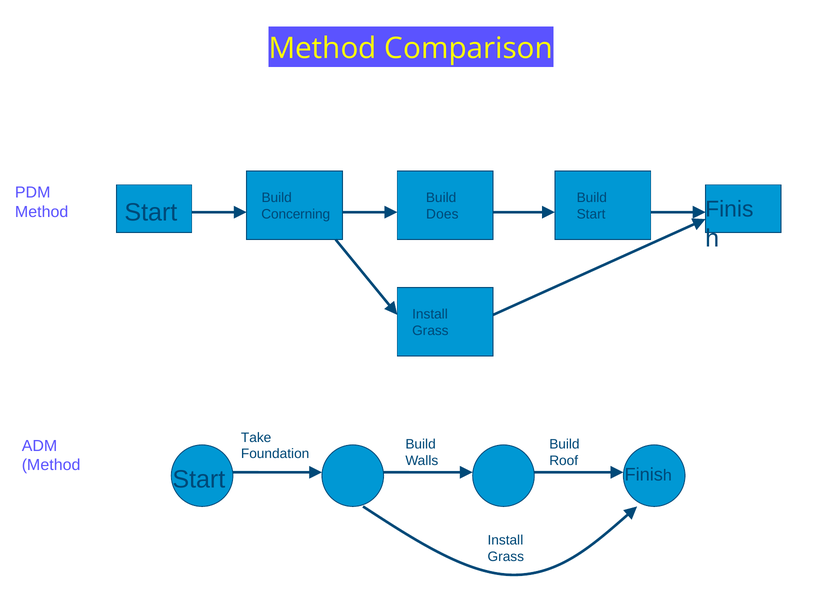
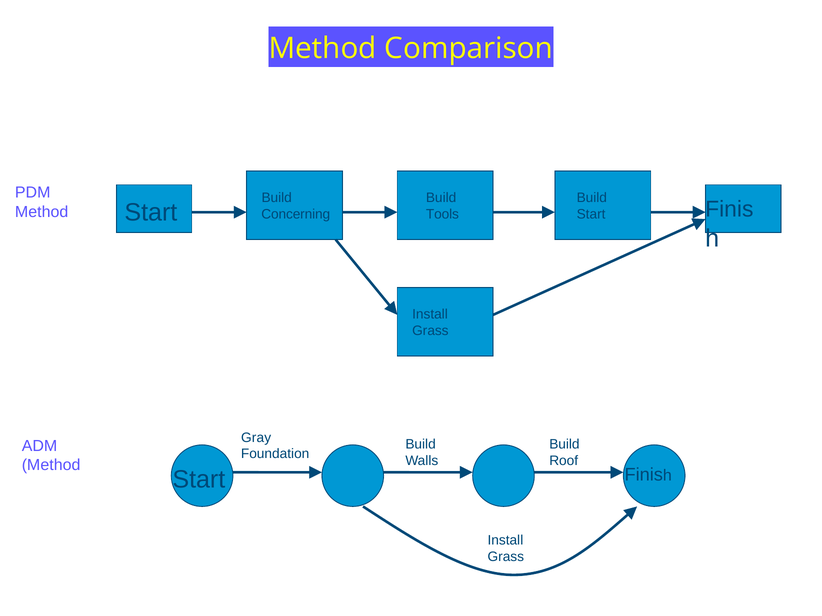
Does: Does -> Tools (442, 215)
Take: Take -> Gray (256, 438)
